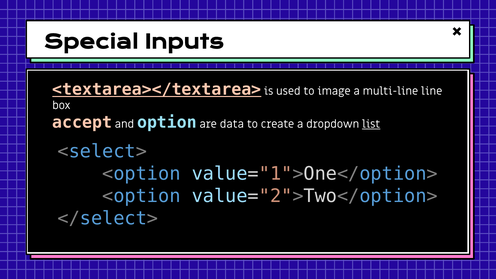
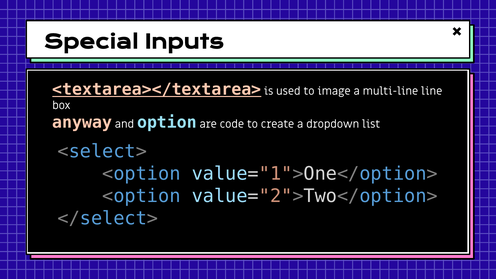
accept: accept -> anyway (82, 122)
data: data -> code (232, 124)
list underline: present -> none (371, 124)
